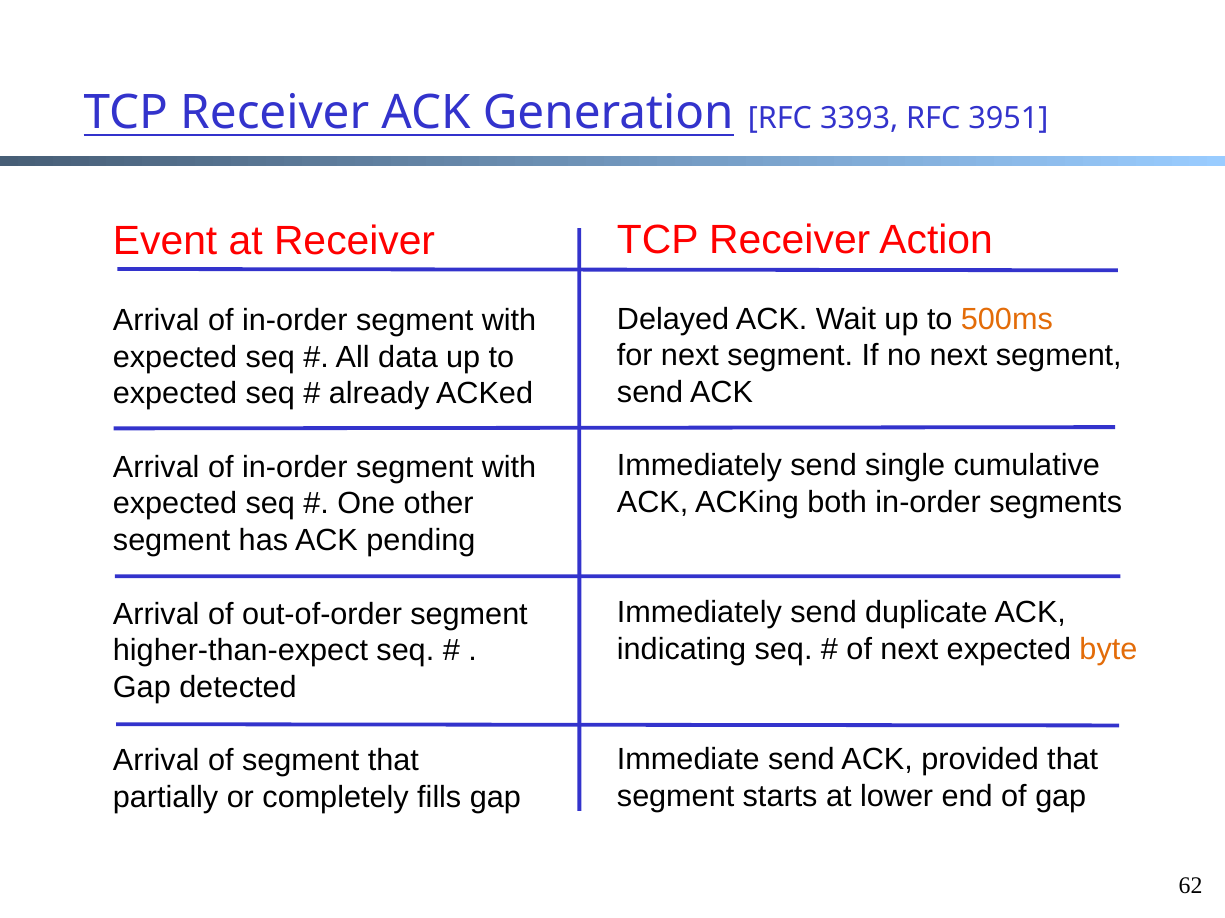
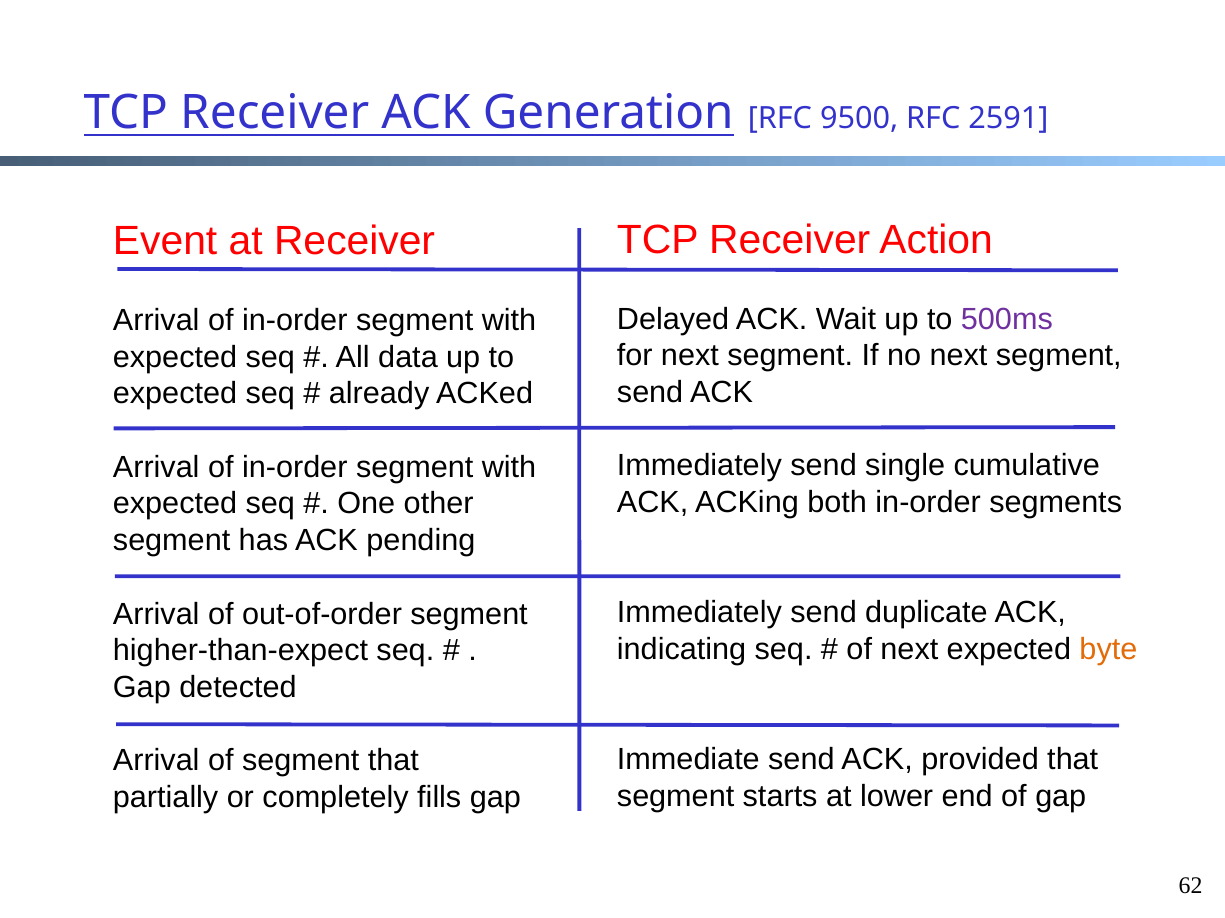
3393: 3393 -> 9500 (859, 119)
3951: 3951 -> 2591 (1008, 119)
500ms colour: orange -> purple (1007, 319)
